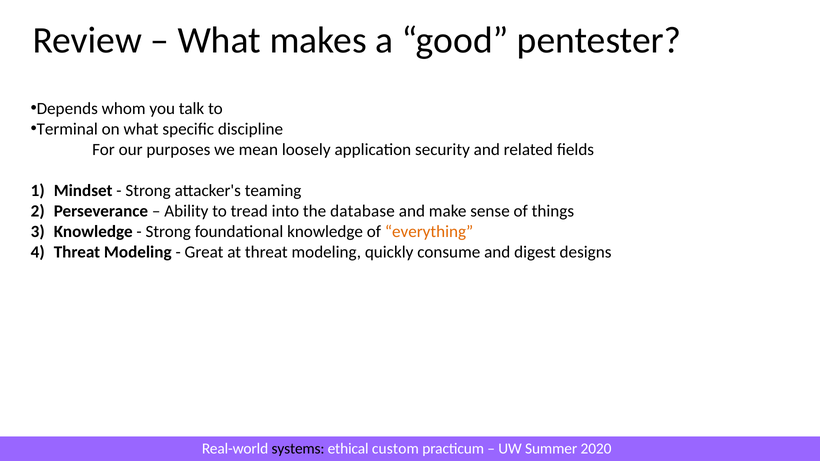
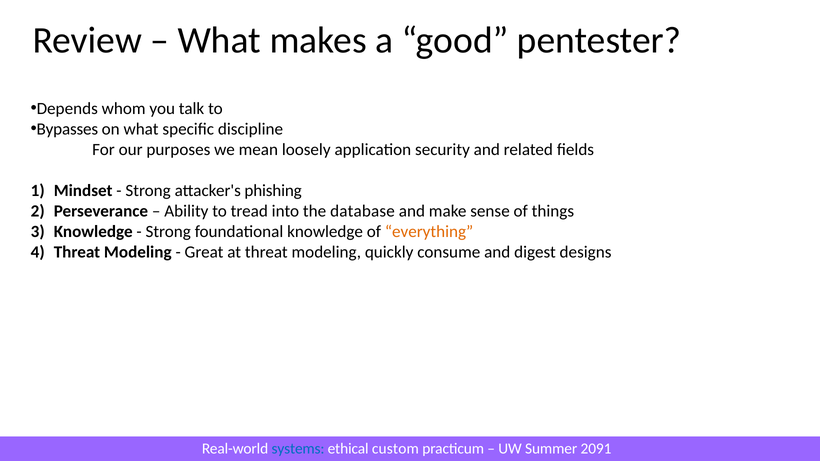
Terminal: Terminal -> Bypasses (67, 129)
teaming: teaming -> phishing (273, 191)
systems colour: black -> blue (298, 449)
2020: 2020 -> 2091 (596, 449)
